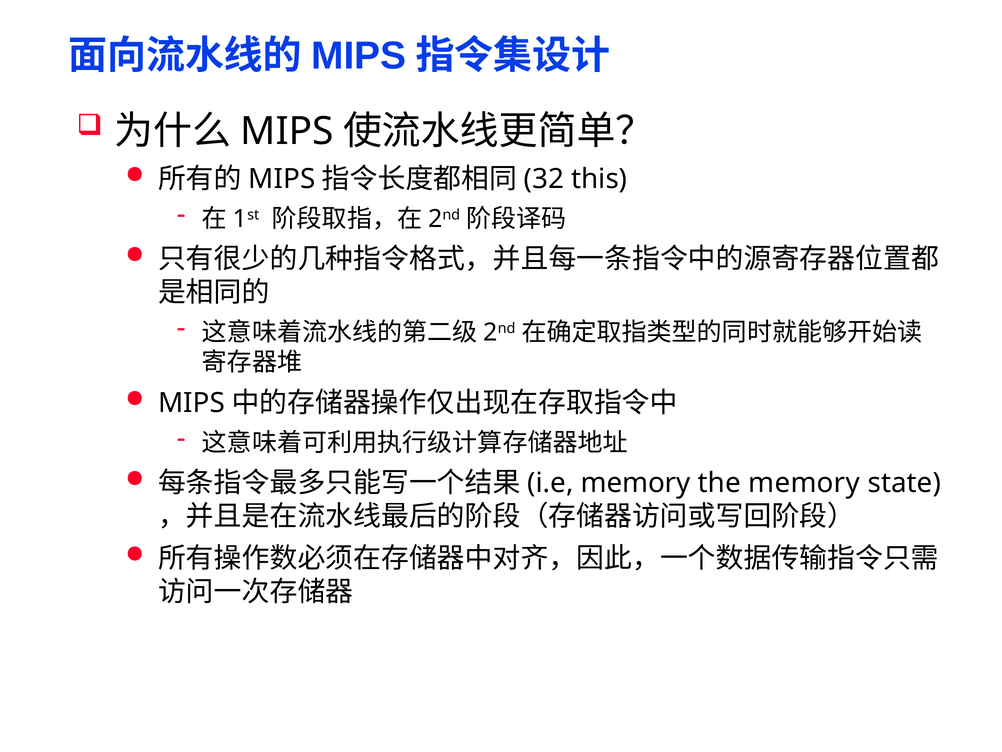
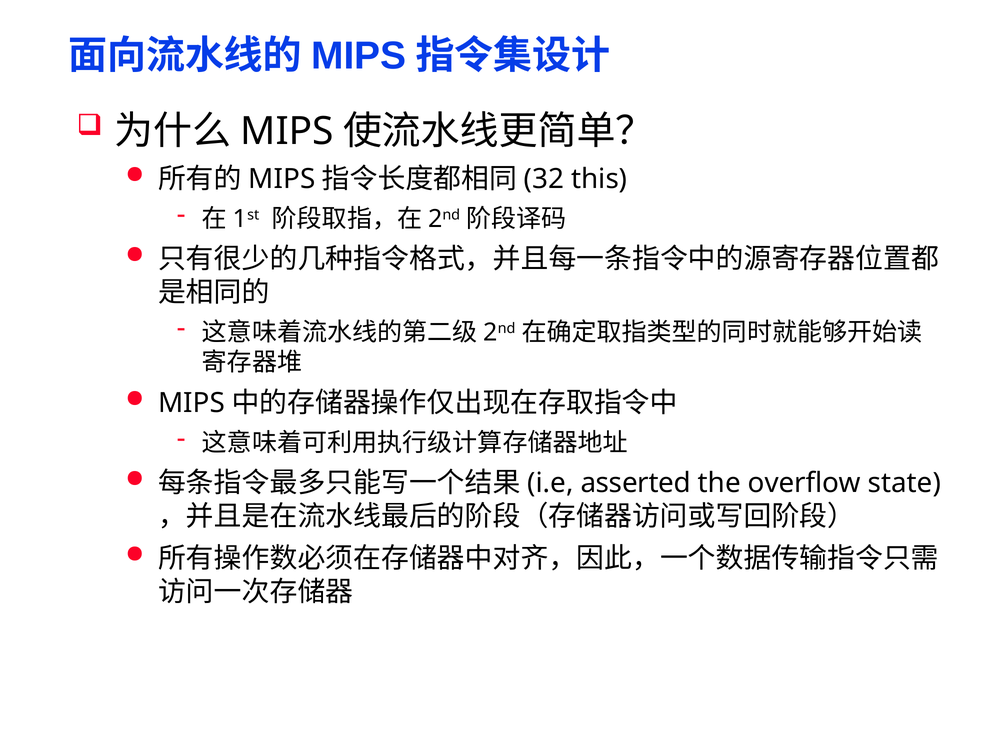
memory: memory -> asserted (636, 483)
the memory: memory -> overflow (804, 483)
